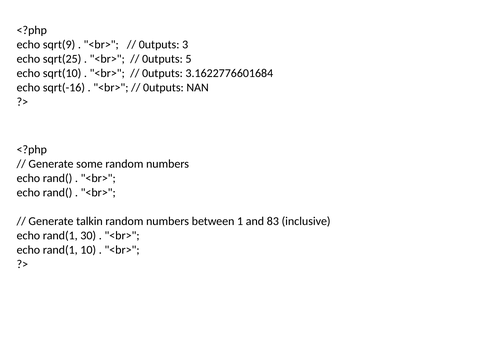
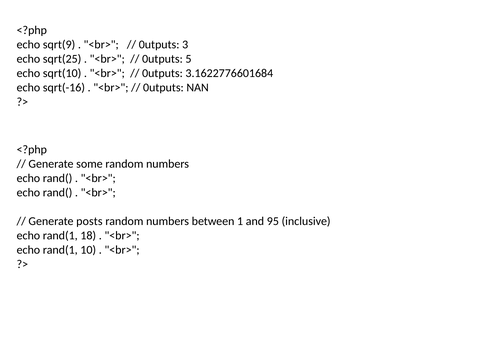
talkin: talkin -> posts (89, 221)
83: 83 -> 95 (273, 221)
30: 30 -> 18 (88, 236)
